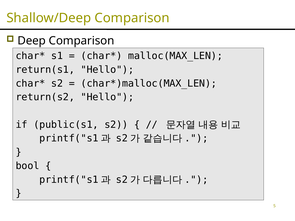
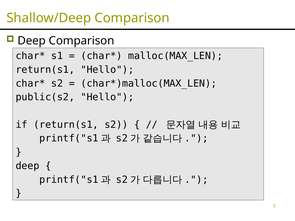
return(s2: return(s2 -> public(s2 (45, 97)
if public(s1: public(s1 -> return(s1 (66, 125)
bool: bool -> deep (27, 166)
